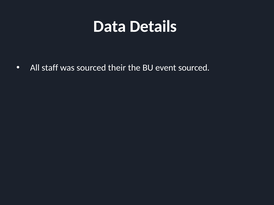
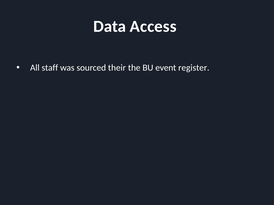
Details: Details -> Access (153, 27)
event sourced: sourced -> register (194, 68)
